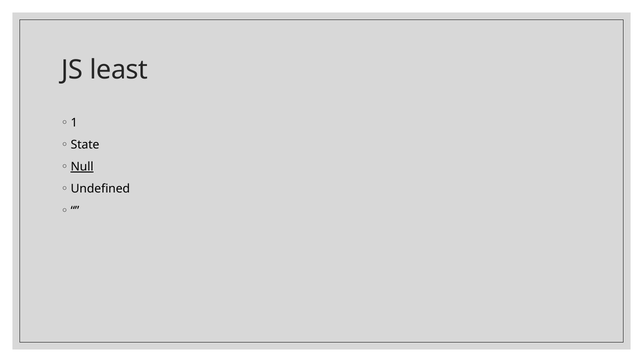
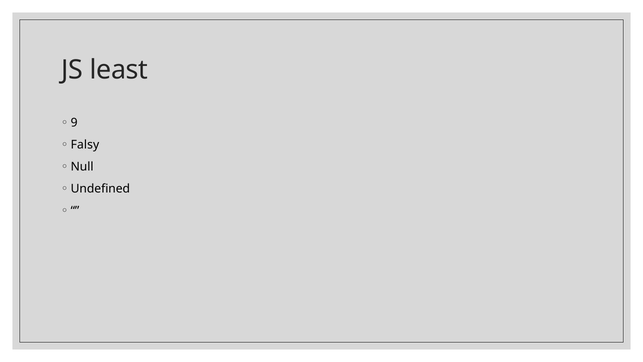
1: 1 -> 9 (74, 123)
State: State -> Falsy (85, 145)
Null underline: present -> none (82, 167)
